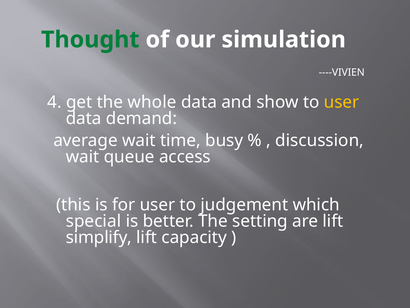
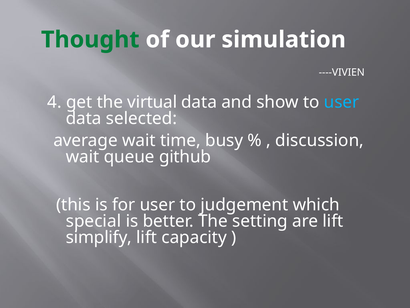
whole: whole -> virtual (152, 102)
user colour: yellow -> light blue (342, 102)
demand: demand -> selected (141, 118)
access: access -> github (185, 157)
